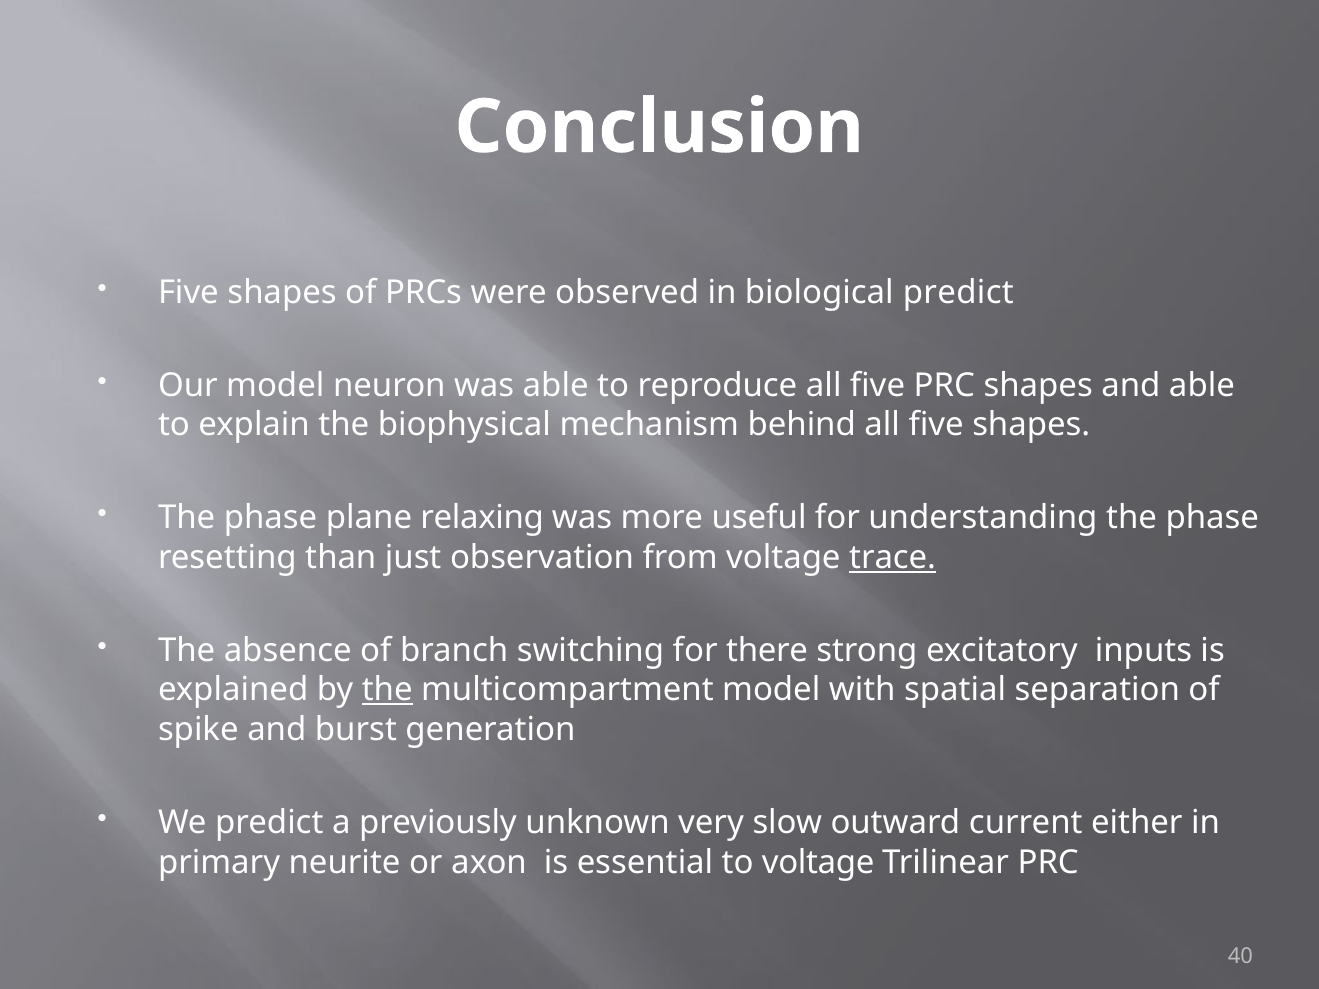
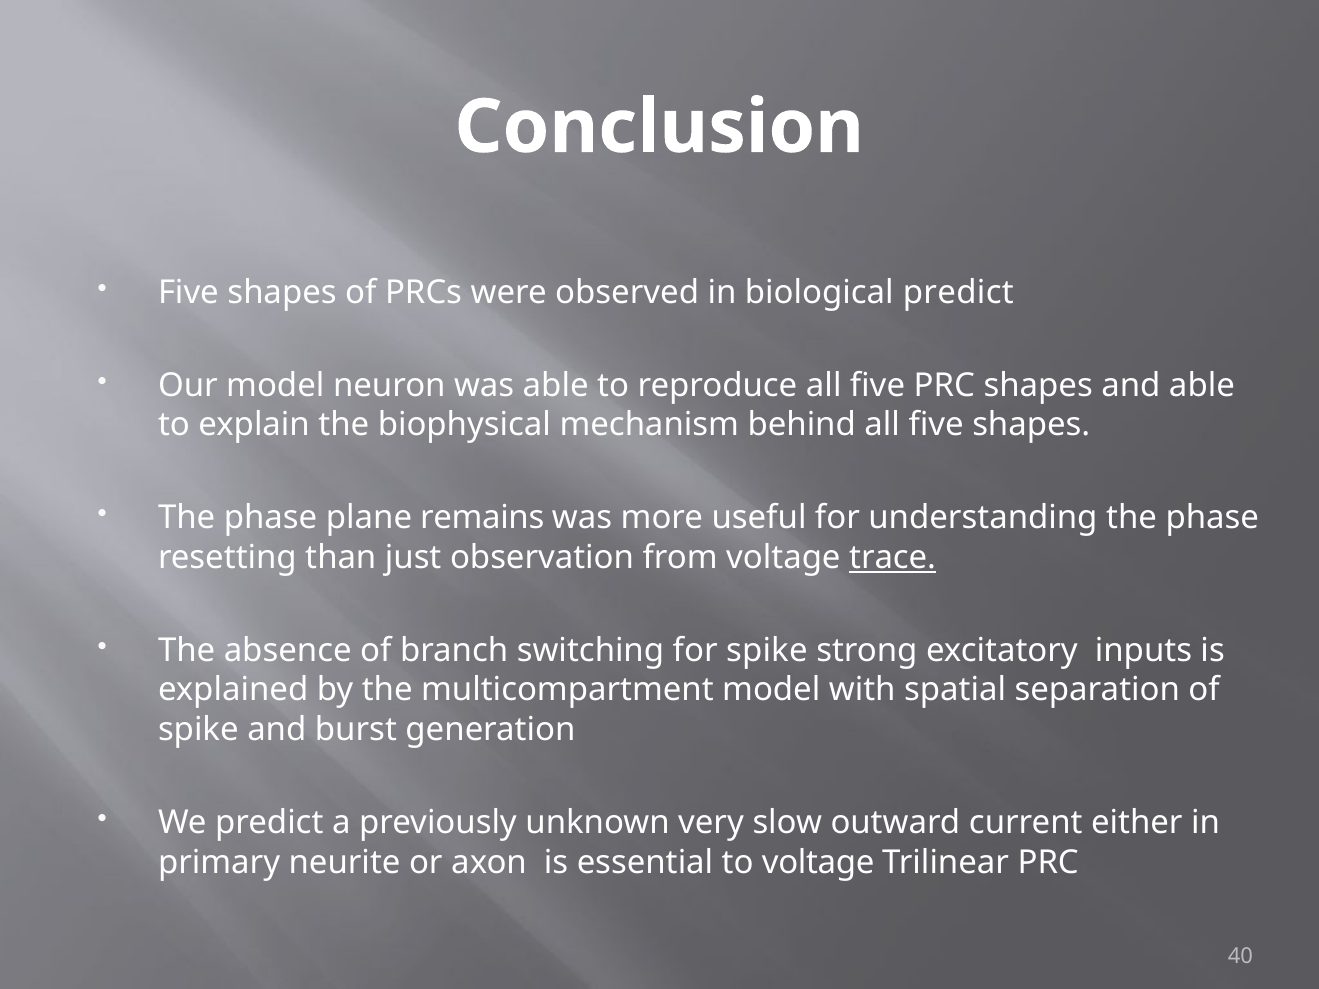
relaxing: relaxing -> remains (482, 518)
for there: there -> spike (767, 651)
the underline: present -> none (387, 690)
